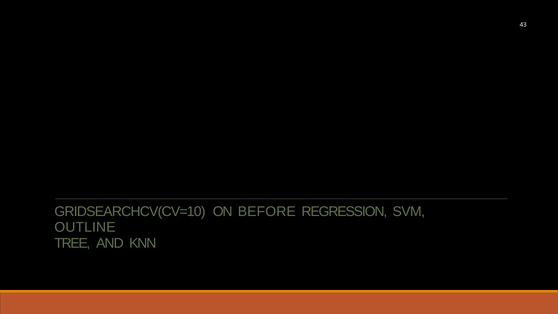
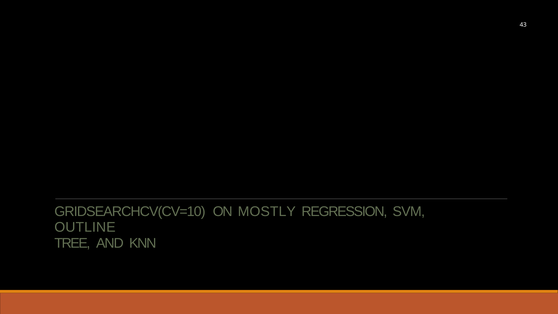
BEFORE: BEFORE -> MOSTLY (267, 211)
